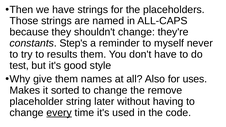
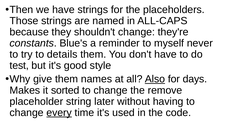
Step's: Step's -> Blue's (73, 43)
results: results -> details (62, 54)
Also underline: none -> present (155, 79)
uses: uses -> days (195, 79)
